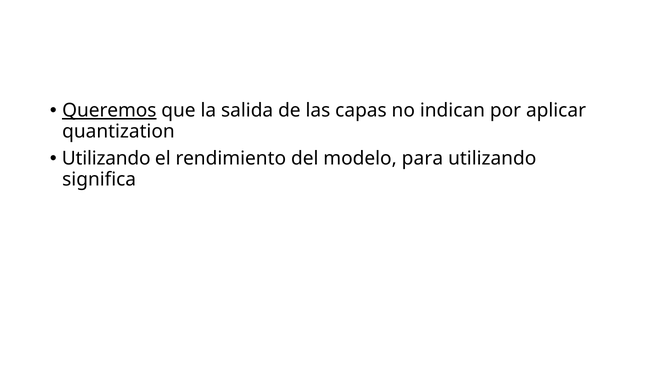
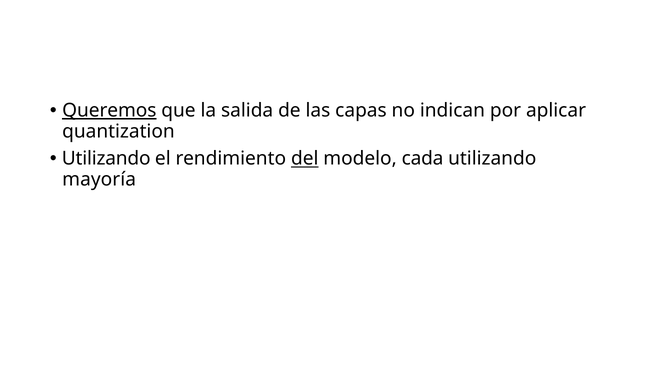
del underline: none -> present (305, 159)
para: para -> cada (423, 159)
significa: significa -> mayoría (99, 179)
